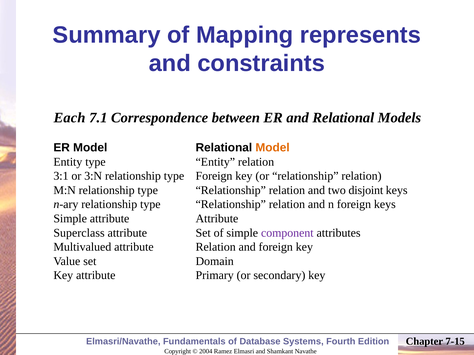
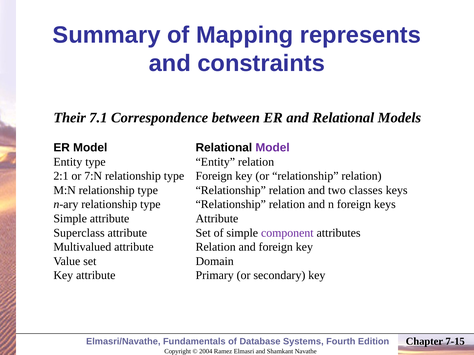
Each: Each -> Their (70, 118)
Model colour: orange -> purple (273, 148)
3:1: 3:1 -> 2:1 (61, 176)
3:N: 3:N -> 7:N (93, 176)
disjoint: disjoint -> classes (366, 190)
